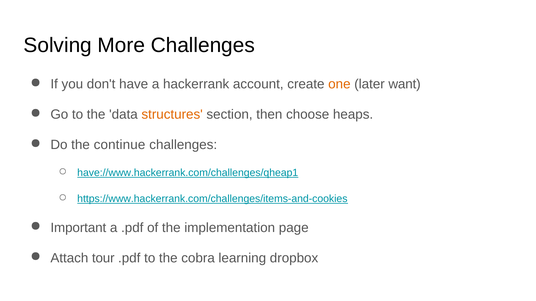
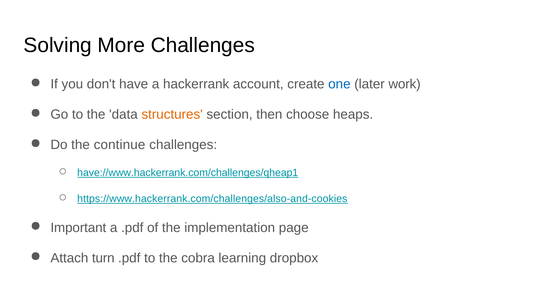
one colour: orange -> blue (339, 84)
want: want -> work (405, 84)
https://www.hackerrank.com/challenges/items-and-cookies: https://www.hackerrank.com/challenges/items-and-cookies -> https://www.hackerrank.com/challenges/also-and-cookies (212, 199)
tour: tour -> turn (103, 258)
